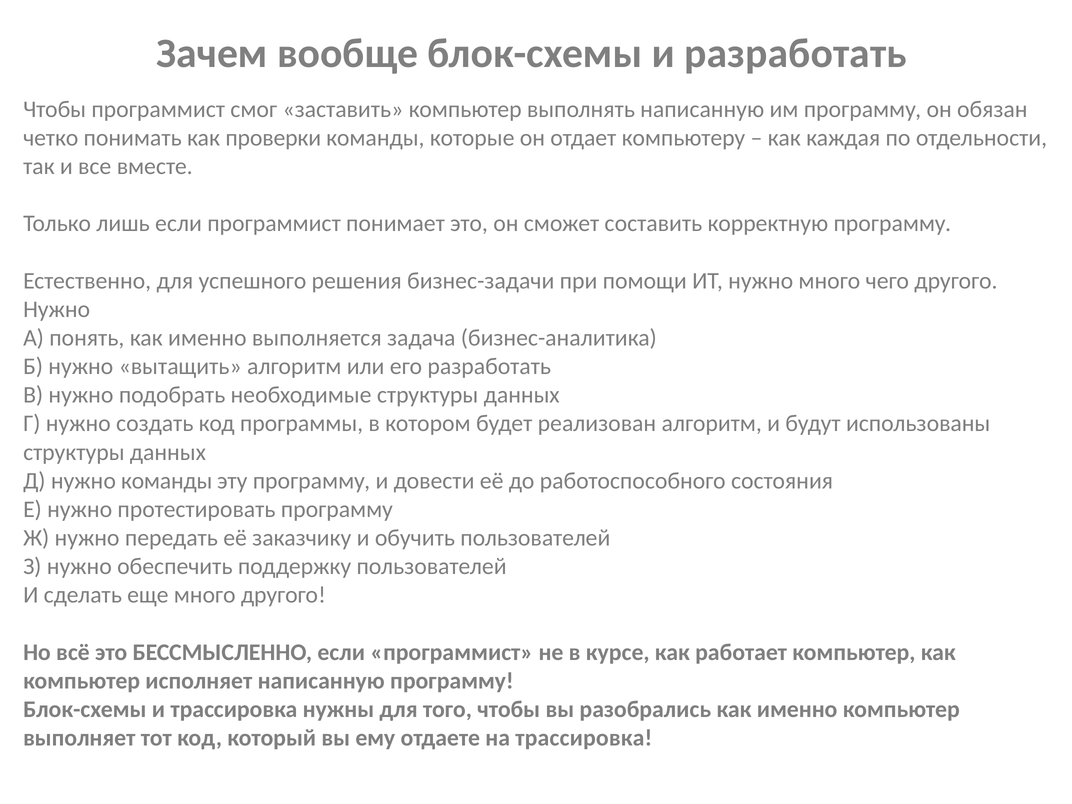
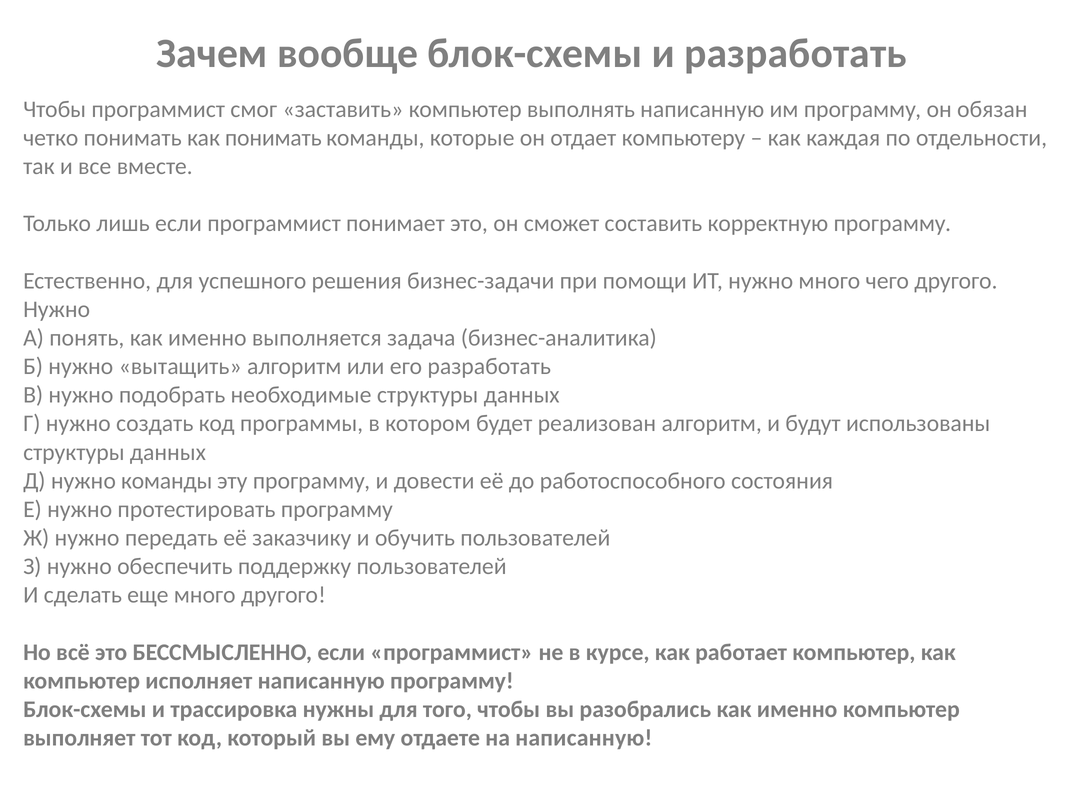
как проверки: проверки -> понимать (273, 138)
на трассировка: трассировка -> написанную (584, 738)
